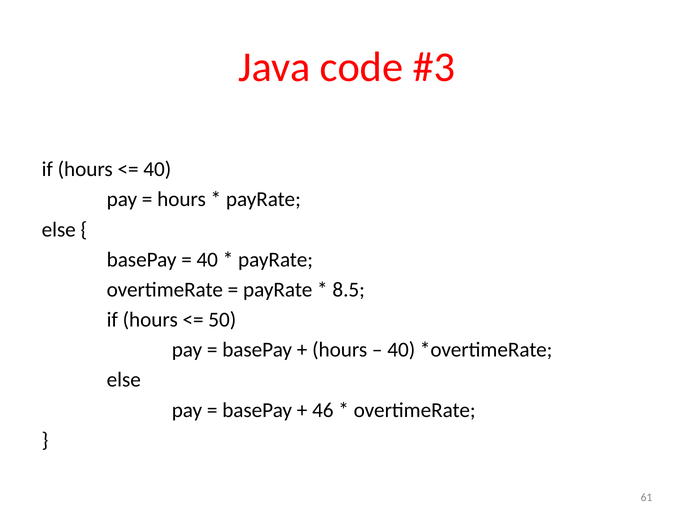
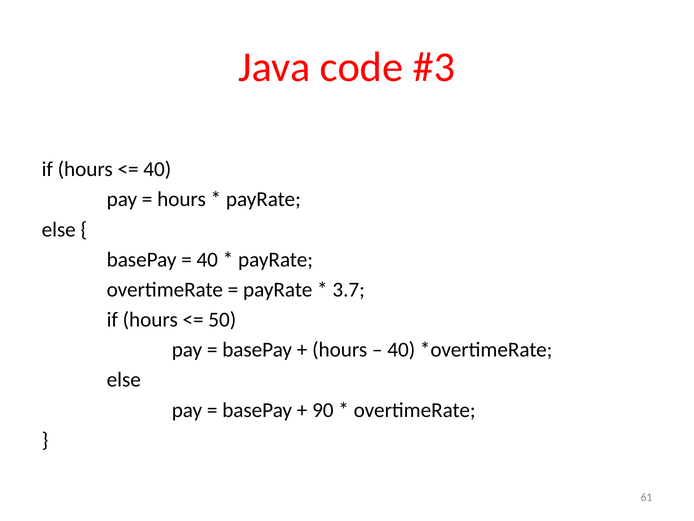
8.5: 8.5 -> 3.7 (349, 289)
46: 46 -> 90 (323, 410)
